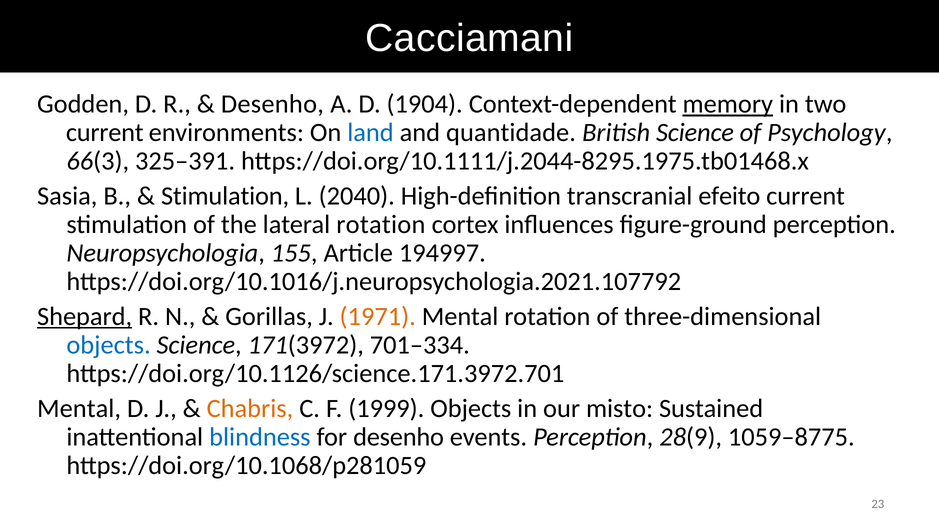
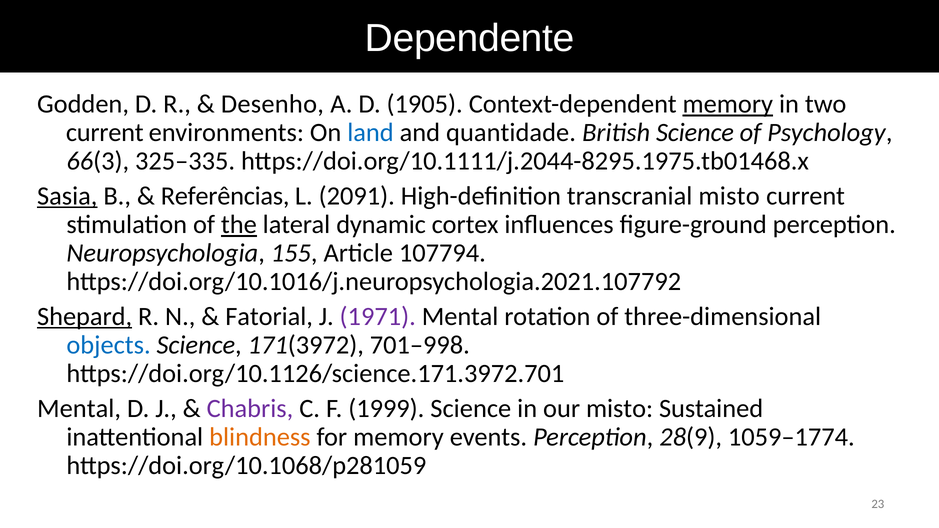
Cacciamani: Cacciamani -> Dependente (470, 38)
1904: 1904 -> 1905 (425, 104)
325–391: 325–391 -> 325–335 (185, 161)
Sasia underline: none -> present (67, 196)
Stimulation: Stimulation -> Referências (225, 196)
2040: 2040 -> 2091 (357, 196)
transcranial efeito: efeito -> misto (729, 196)
the underline: none -> present (239, 225)
lateral rotation: rotation -> dynamic (381, 225)
194997: 194997 -> 107794 (442, 253)
Gorillas: Gorillas -> Fatorial (269, 317)
1971 colour: orange -> purple (378, 317)
701–334: 701–334 -> 701–998 (420, 345)
Chabris colour: orange -> purple (250, 409)
1999 Objects: Objects -> Science (471, 409)
blindness colour: blue -> orange (260, 437)
for desenho: desenho -> memory (398, 437)
1059–8775: 1059–8775 -> 1059–1774 (791, 437)
